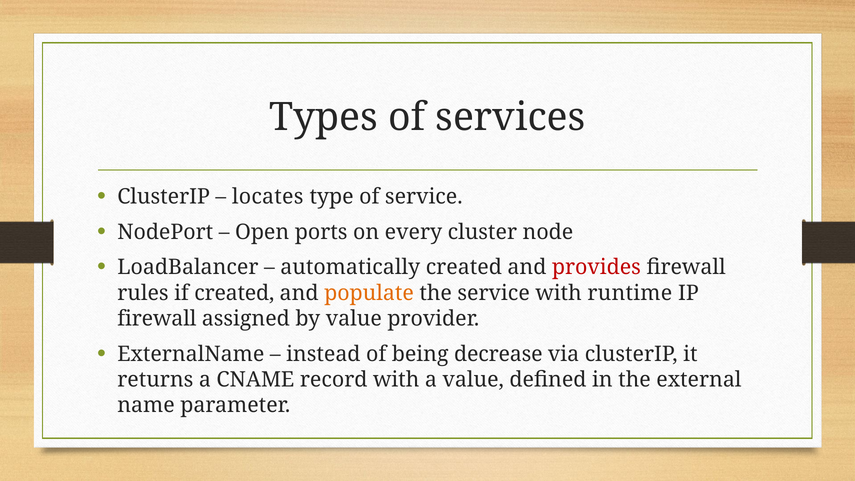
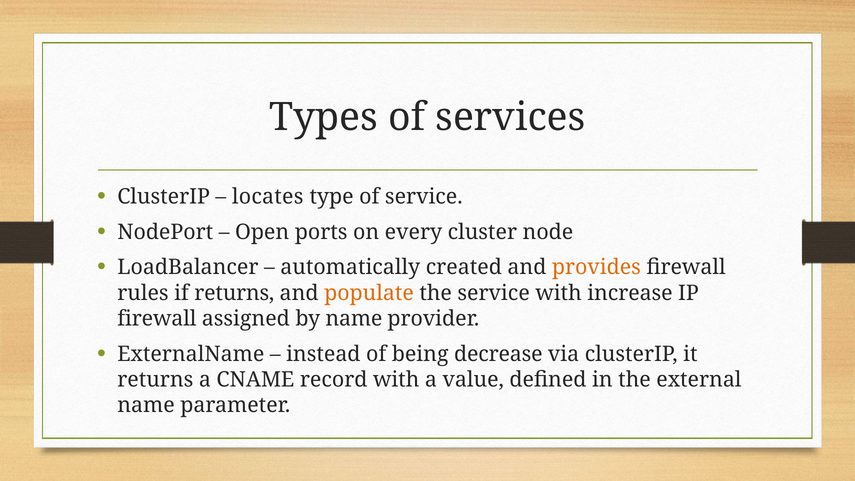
provides colour: red -> orange (596, 267)
if created: created -> returns (234, 293)
runtime: runtime -> increase (630, 293)
by value: value -> name (354, 319)
